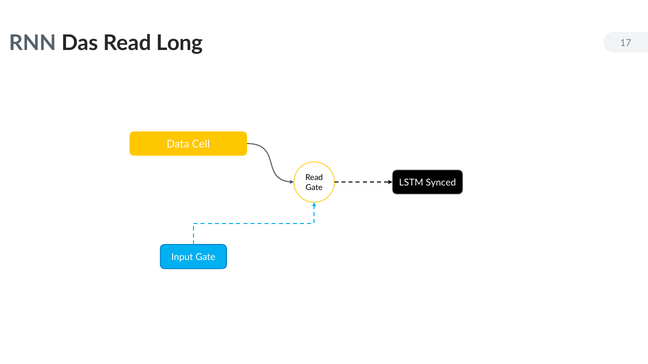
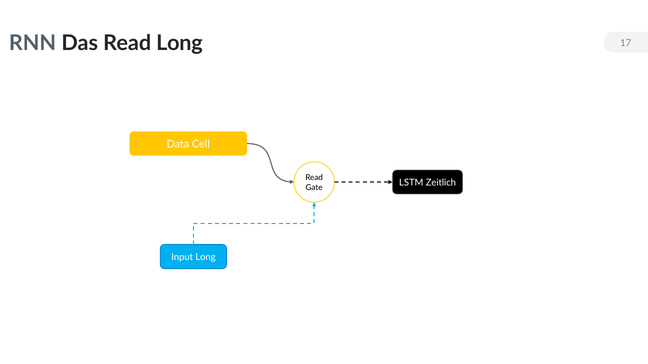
Synced: Synced -> Zeitlich (441, 183)
Input Gate: Gate -> Long (206, 258)
